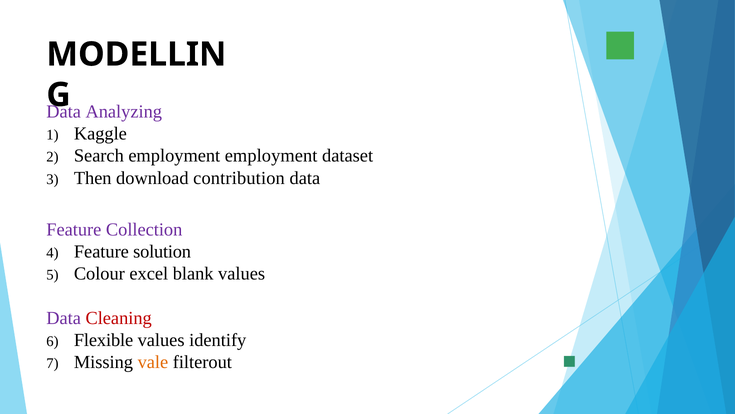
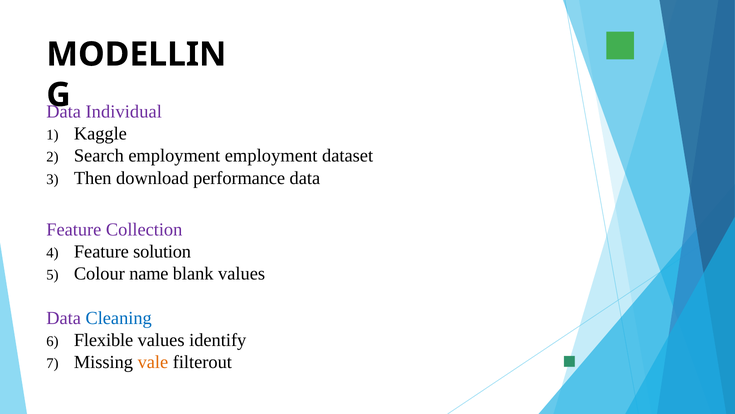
Analyzing: Analyzing -> Individual (124, 112)
contribution: contribution -> performance (239, 178)
excel: excel -> name (149, 274)
Cleaning colour: red -> blue (119, 318)
